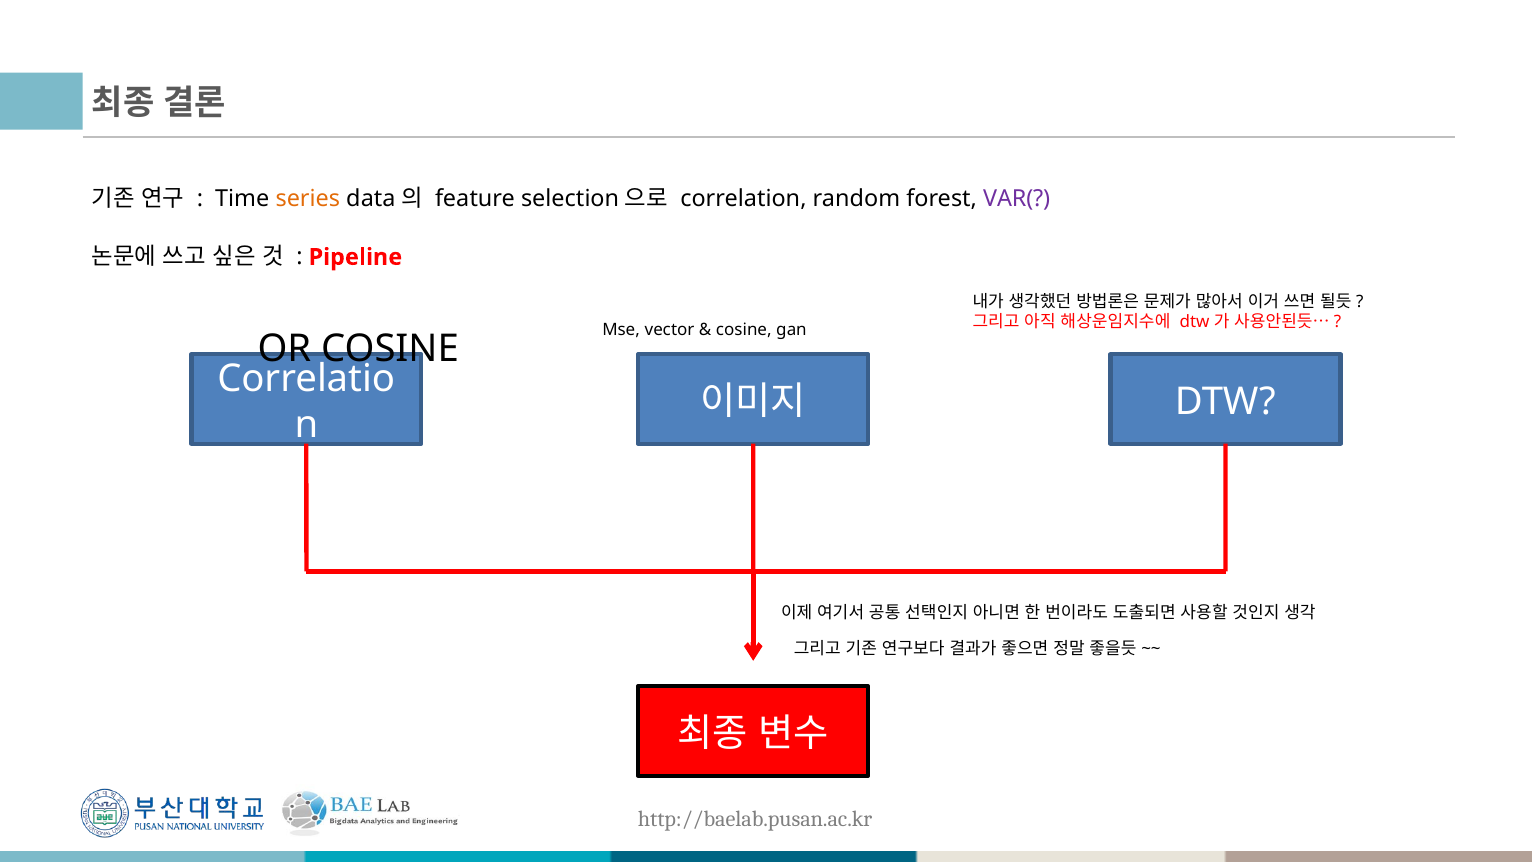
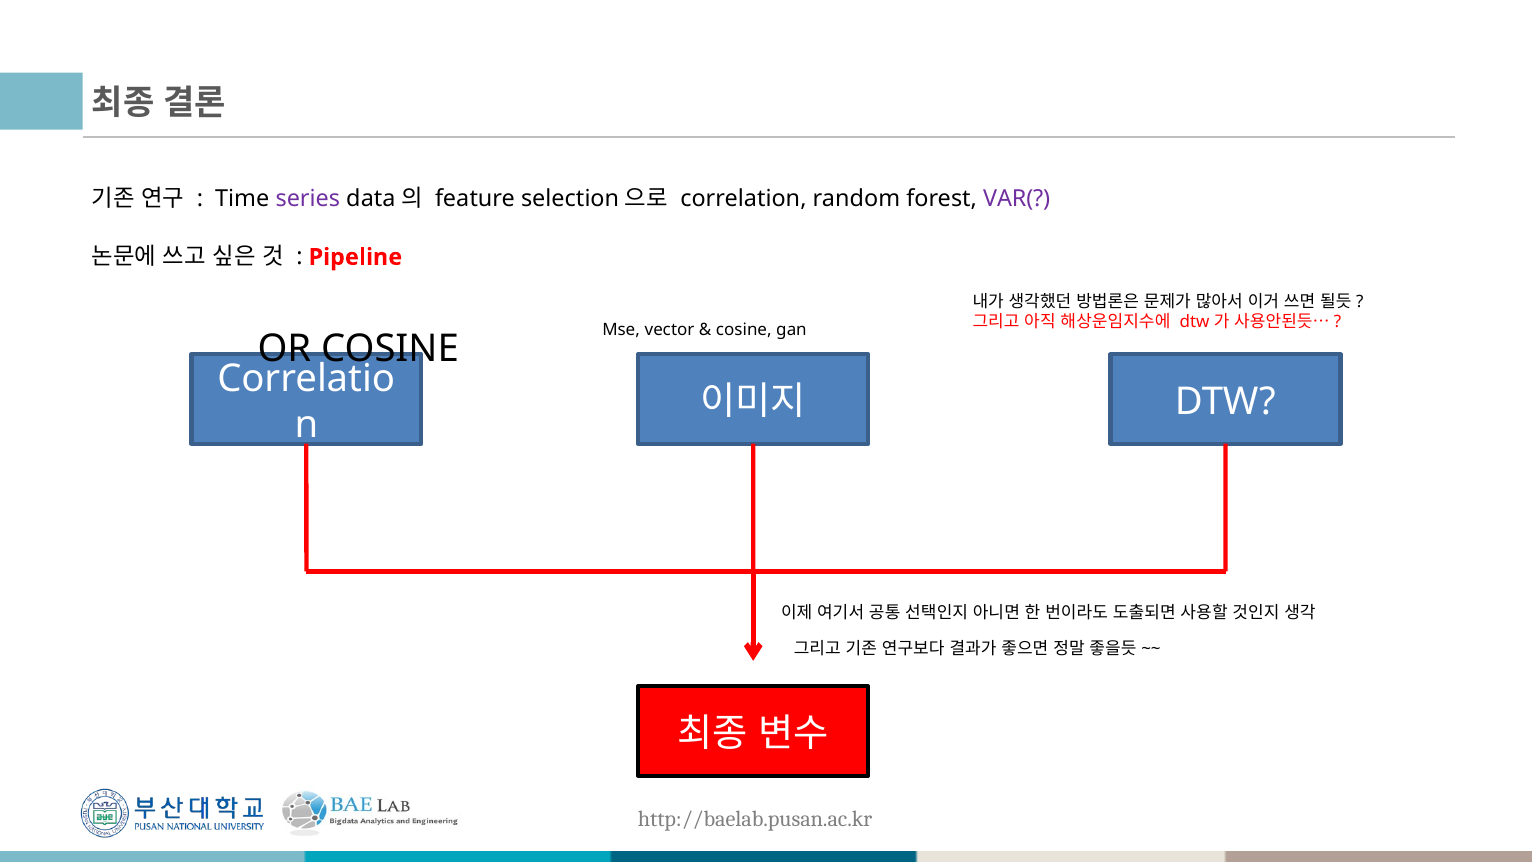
series colour: orange -> purple (308, 199)
